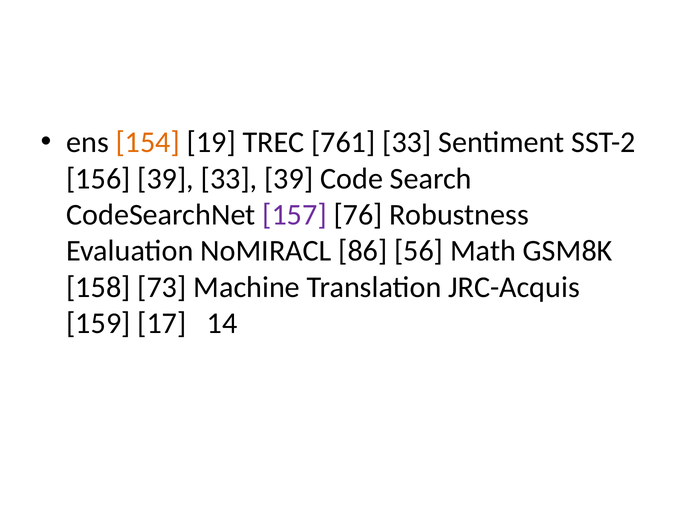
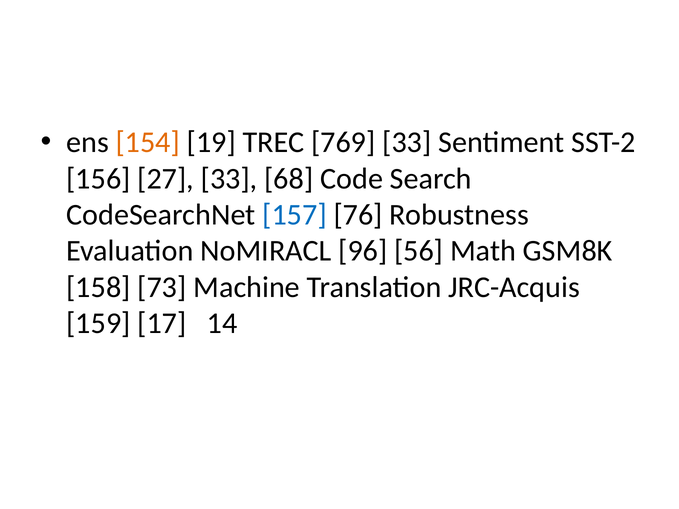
761: 761 -> 769 (343, 142)
156 39: 39 -> 27 (166, 179)
33 39: 39 -> 68 (289, 179)
157 colour: purple -> blue (295, 215)
86: 86 -> 96 (363, 251)
